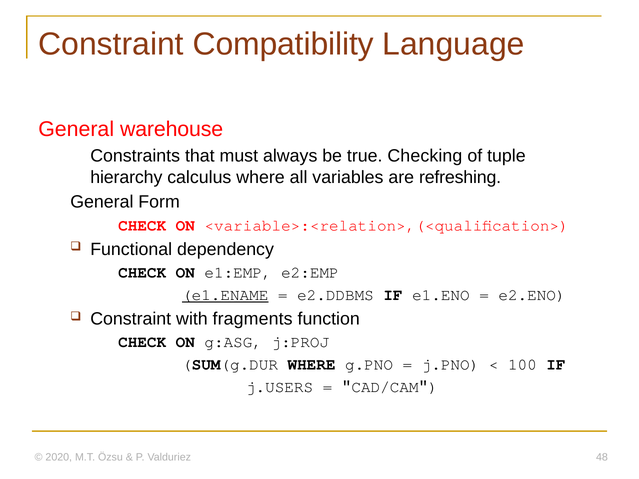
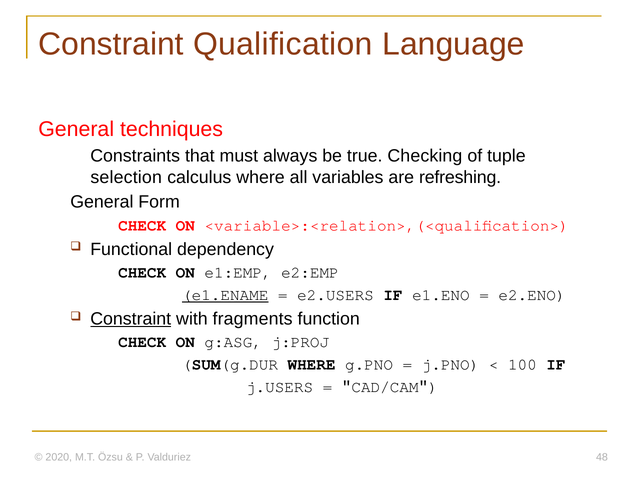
Compatibility: Compatibility -> Qualification (283, 44)
warehouse: warehouse -> techniques (171, 129)
hierarchy: hierarchy -> selection (126, 177)
e2.DDBMS: e2.DDBMS -> e2.USERS (335, 295)
Constraint underline: none -> present (131, 319)
